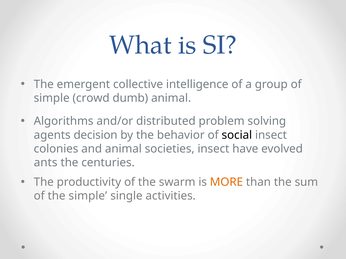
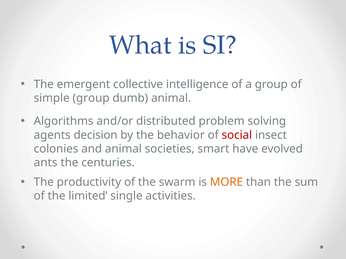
simple crowd: crowd -> group (91, 98)
social colour: black -> red (237, 135)
societies insect: insect -> smart (213, 149)
the simple: simple -> limited (88, 196)
